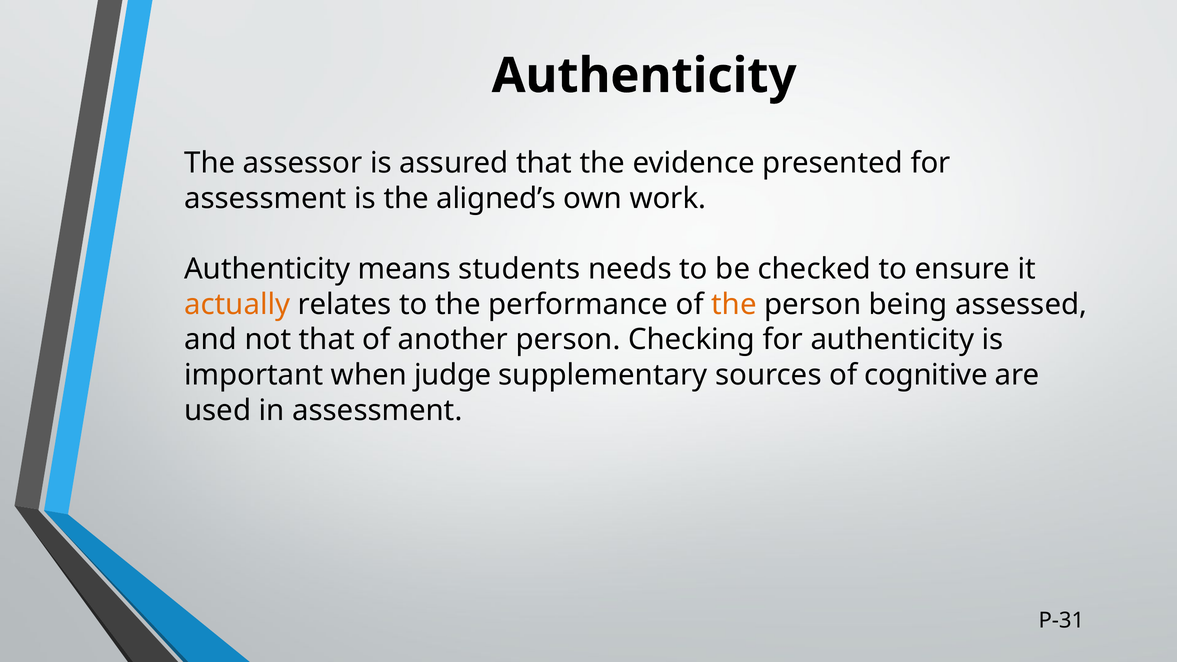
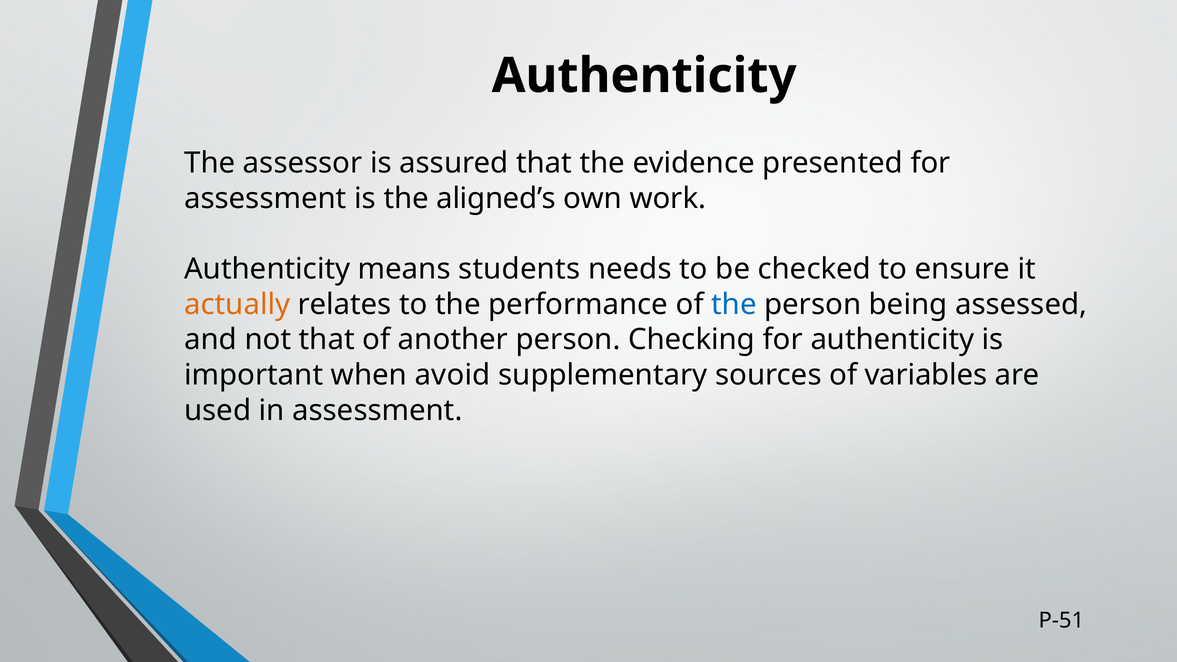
the colour: orange -> blue (734, 304)
judge: judge -> avoid (453, 375)
cognitive: cognitive -> variables (926, 375)
P-31: P-31 -> P-51 (1061, 620)
